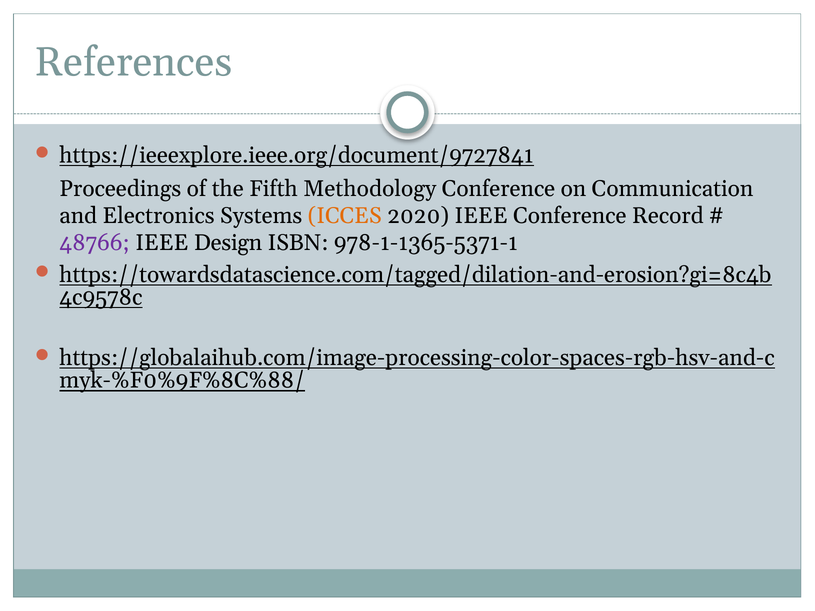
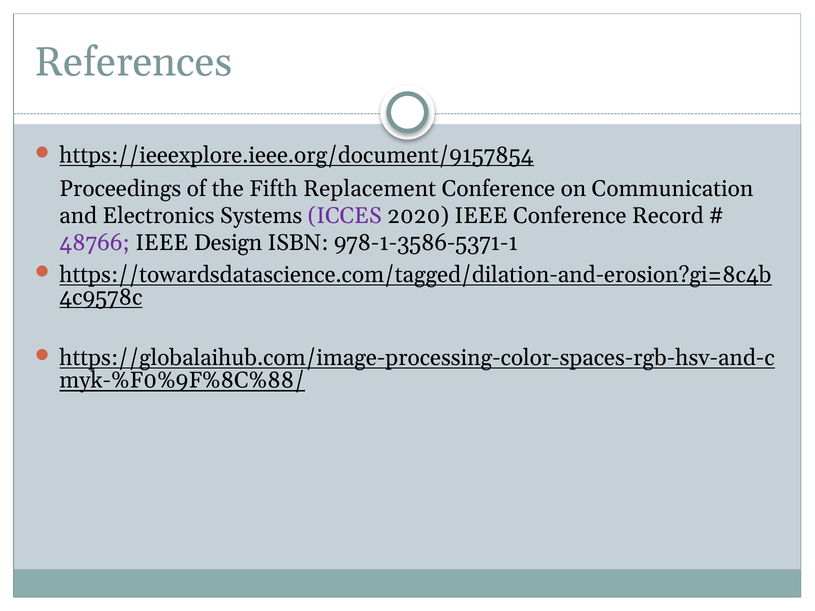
https://ieeexplore.ieee.org/document/9727841: https://ieeexplore.ieee.org/document/9727841 -> https://ieeexplore.ieee.org/document/9157854 (296, 155)
Methodology: Methodology -> Replacement (370, 189)
ICCES colour: orange -> purple (345, 216)
978-1-1365-5371-1: 978-1-1365-5371-1 -> 978-1-3586-5371-1 (426, 243)
